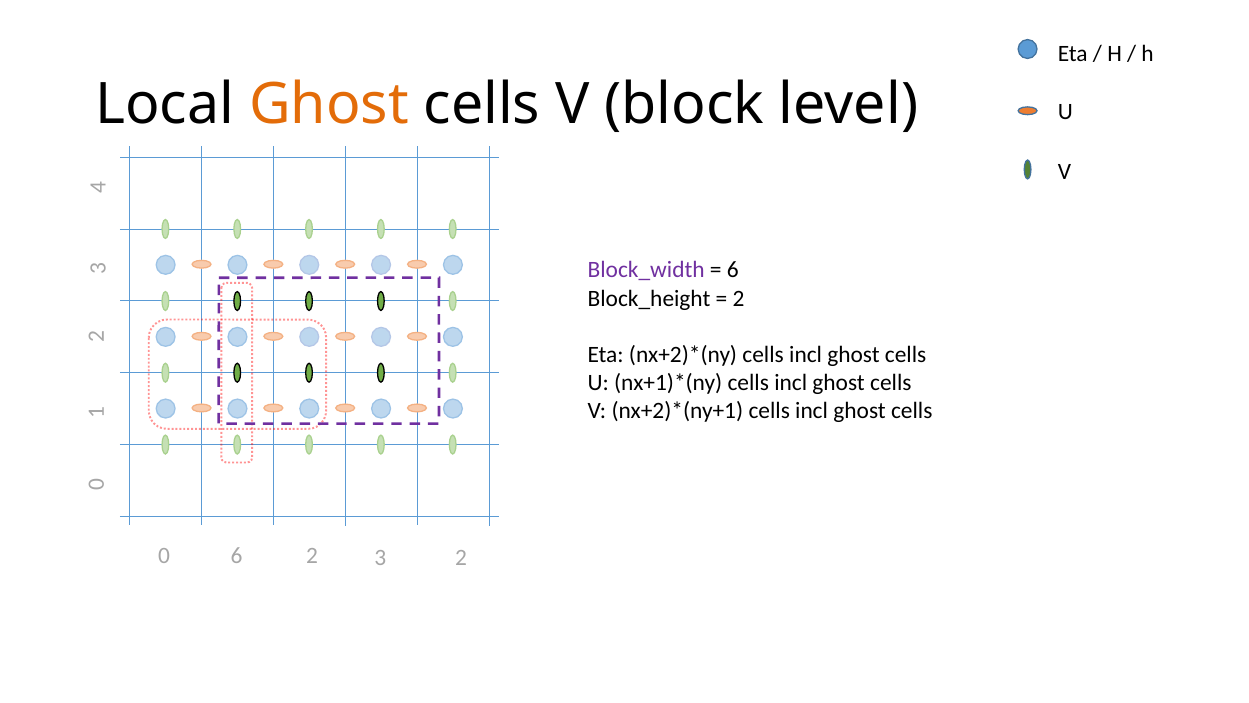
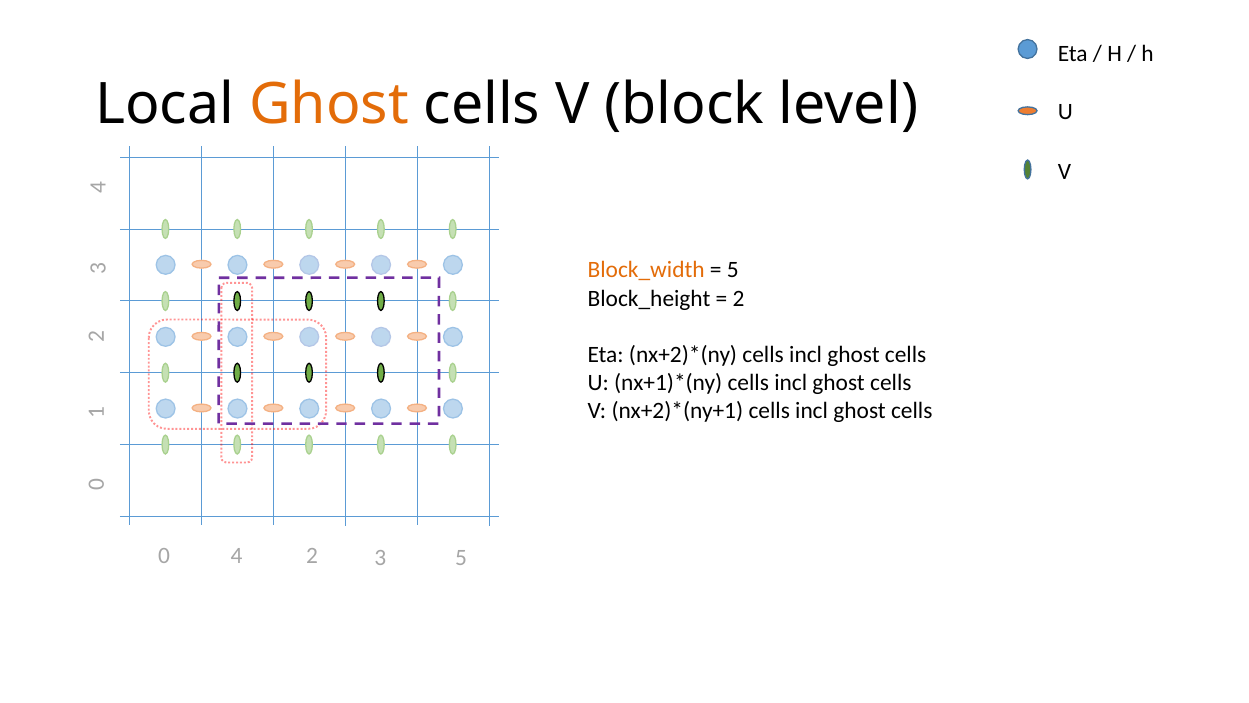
Block_width colour: purple -> orange (646, 270)
6: 6 -> 5 (733, 270)
0 6: 6 -> 4 (237, 556)
3 2: 2 -> 5 (461, 557)
